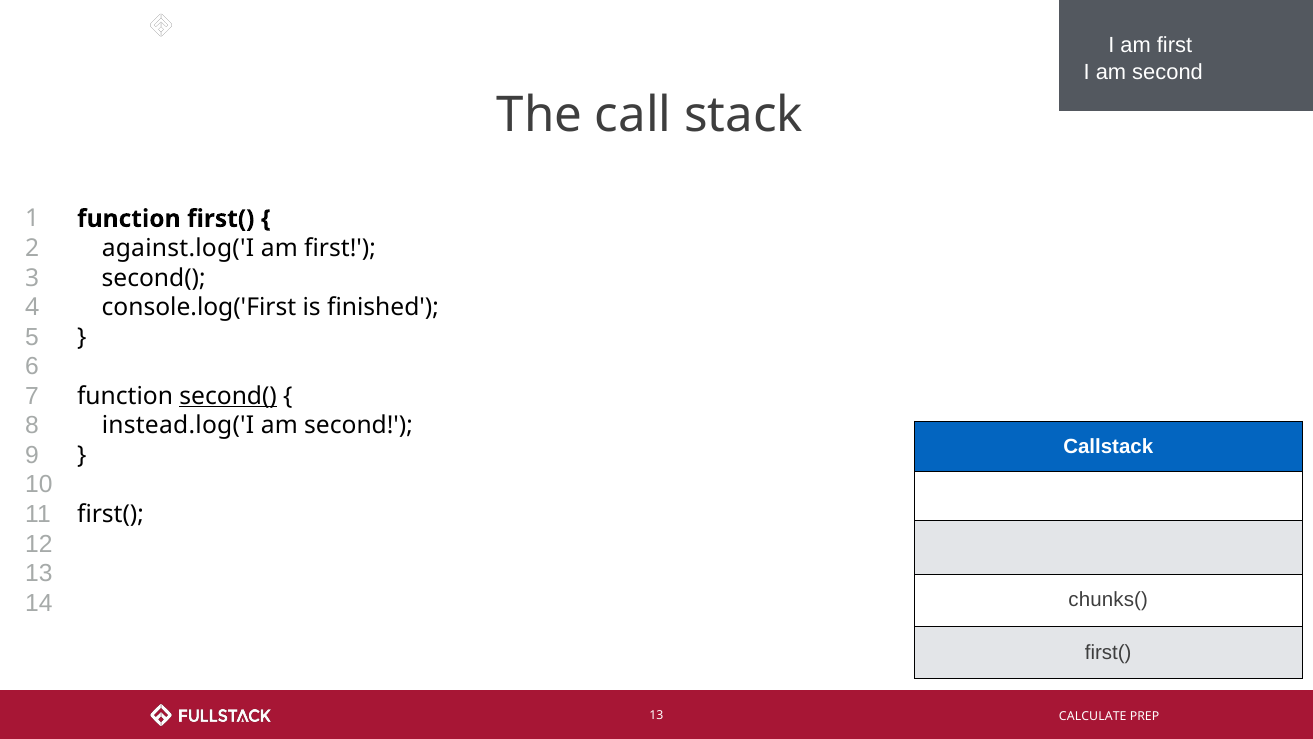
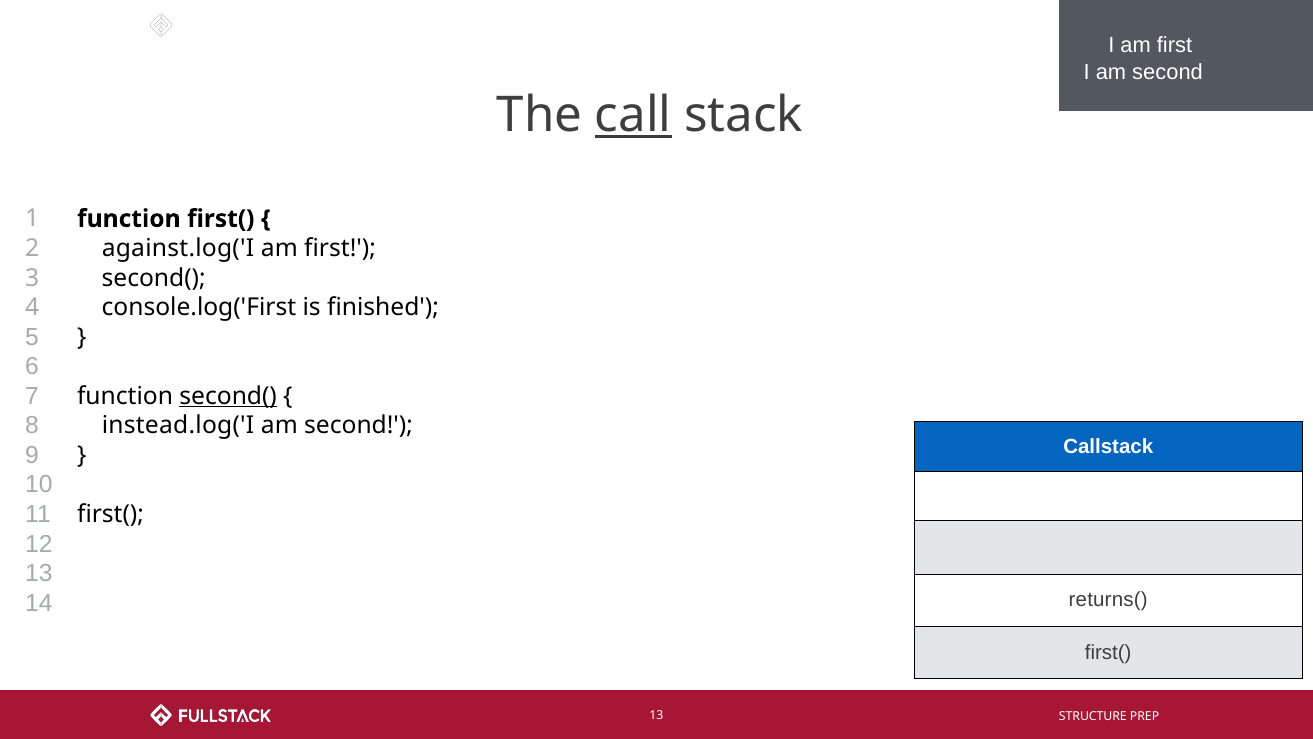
call underline: none -> present (633, 115)
chunks(: chunks( -> returns( (1108, 600)
CALCULATE: CALCULATE -> STRUCTURE (1093, 716)
